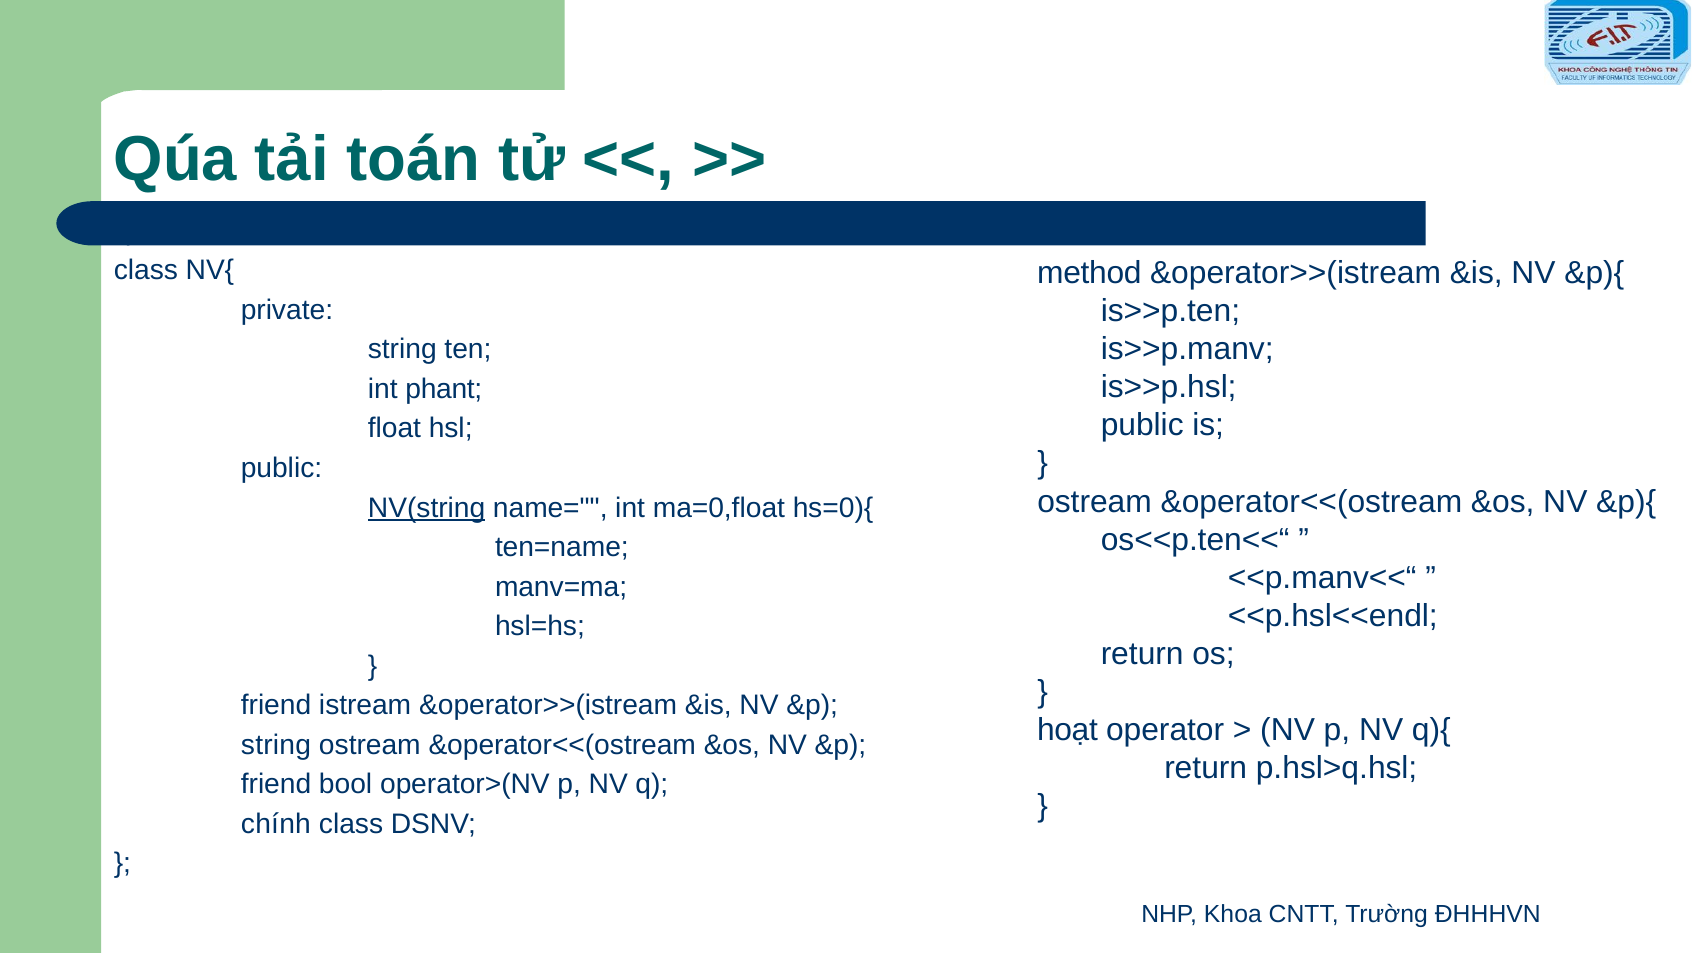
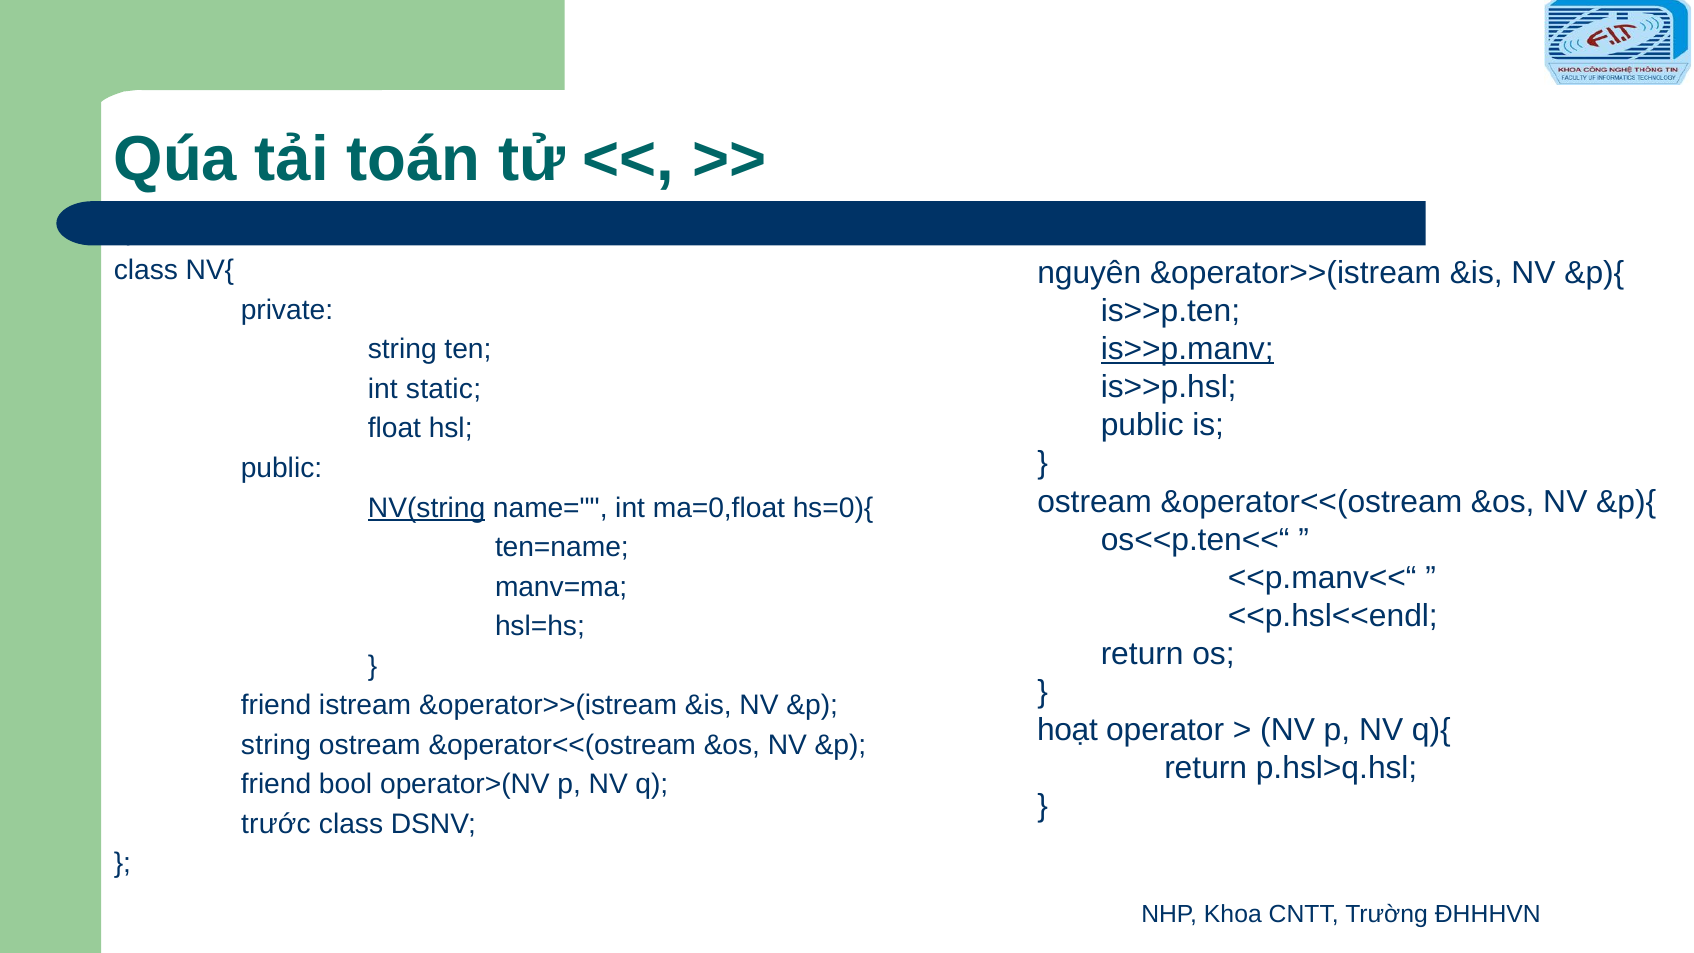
method: method -> nguyên (1089, 273)
is>>p.manv underline: none -> present (1187, 349)
phant: phant -> static (444, 389)
chính: chính -> trước (276, 824)
